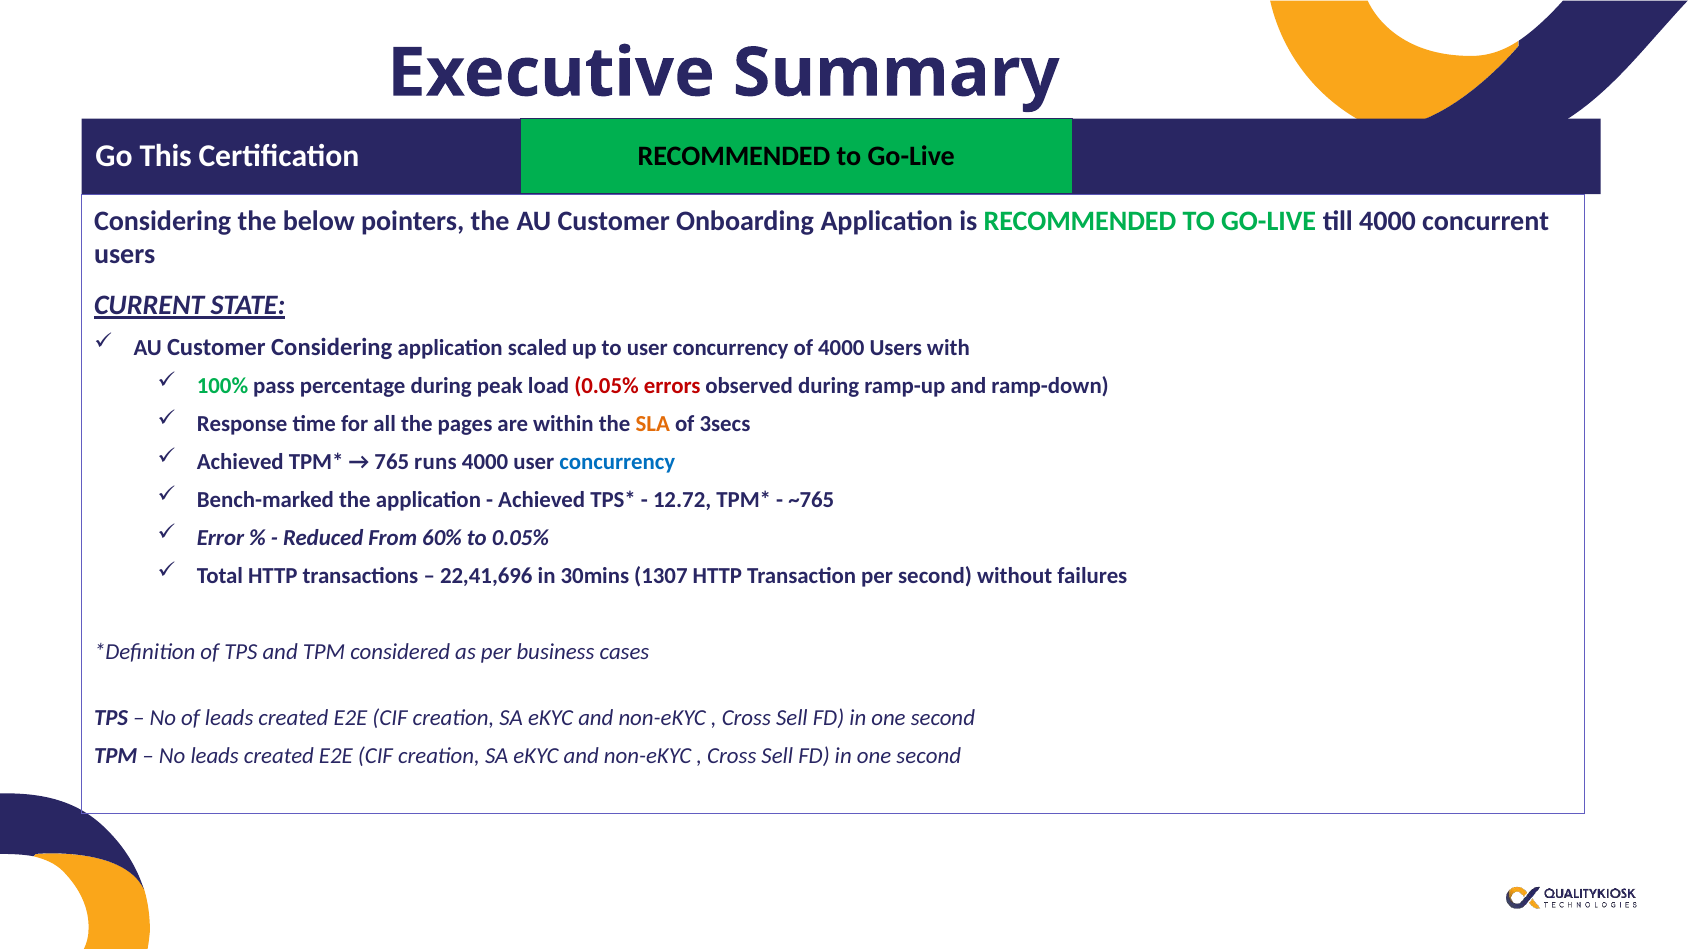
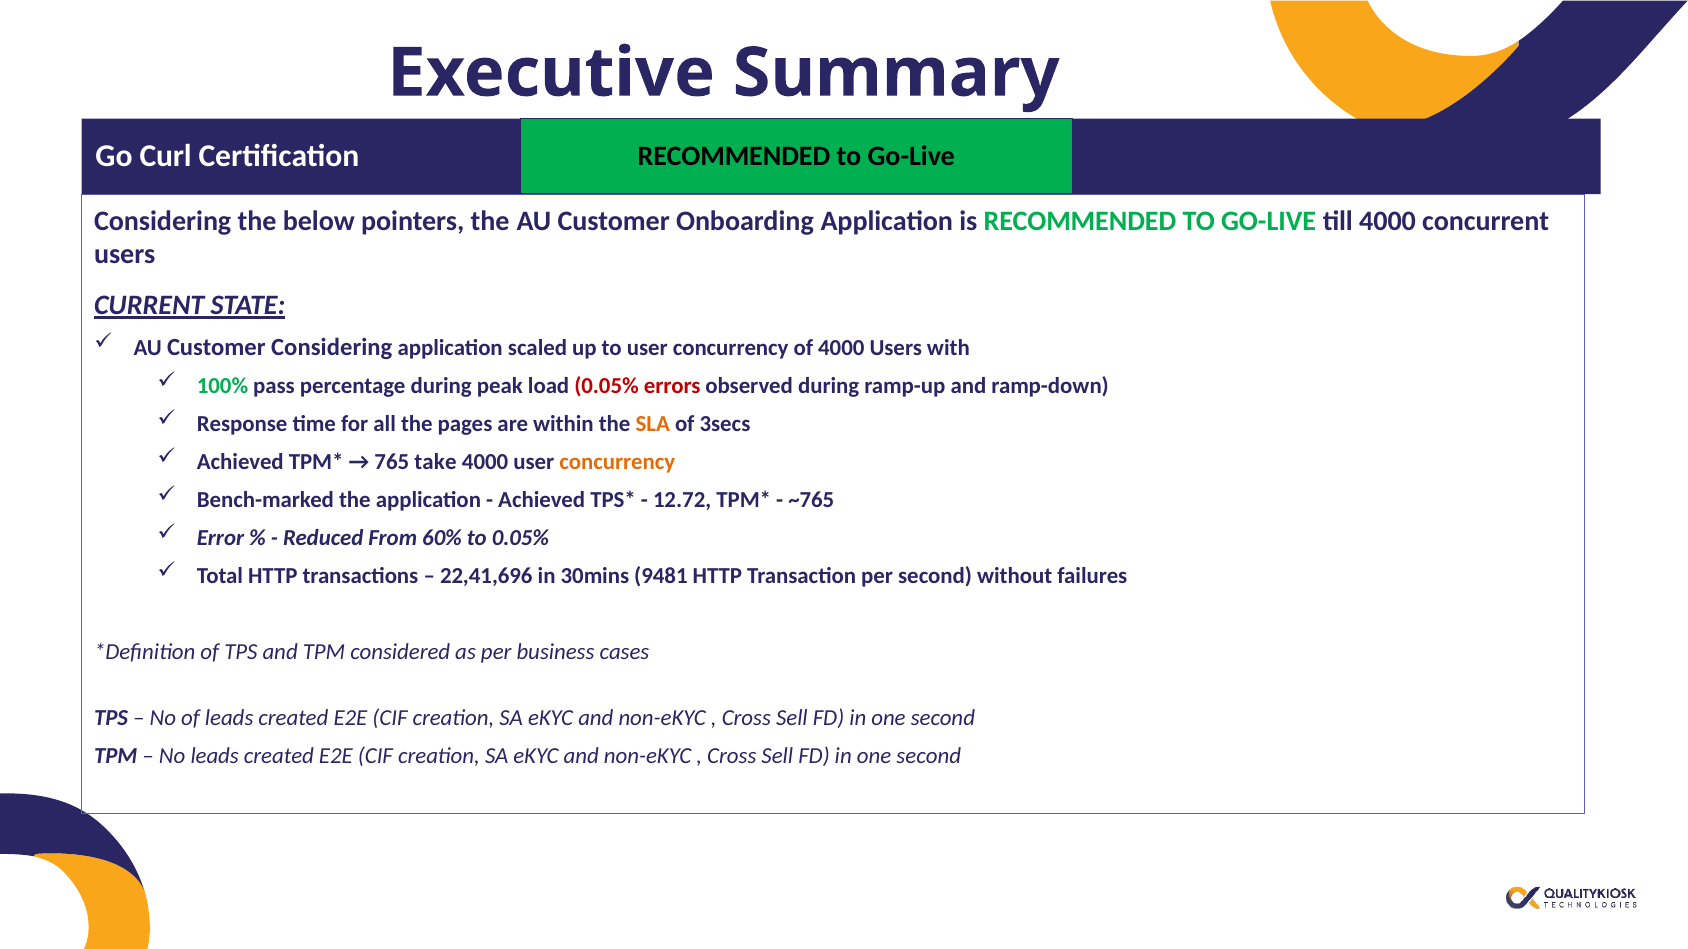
This: This -> Curl (166, 156)
runs: runs -> take (435, 462)
concurrency colour: blue -> orange (617, 462)
1307: 1307 -> 9481 (661, 576)
